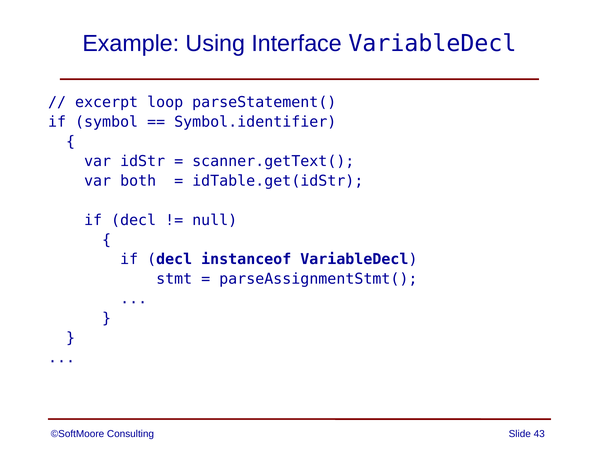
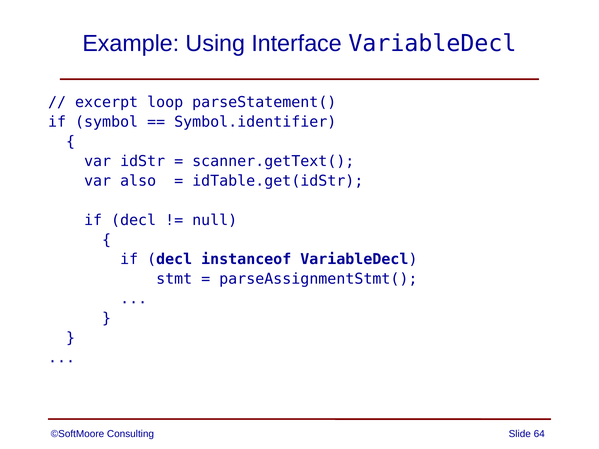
both: both -> also (138, 181)
43: 43 -> 64 (539, 434)
